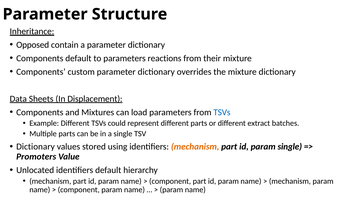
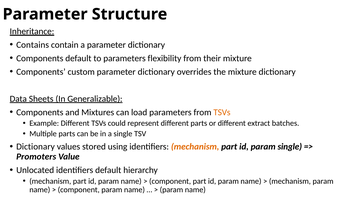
Opposed: Opposed -> Contains (33, 45)
reactions: reactions -> flexibility (165, 58)
Displacement: Displacement -> Generalizable (95, 99)
TSVs colour: blue -> orange (222, 112)
